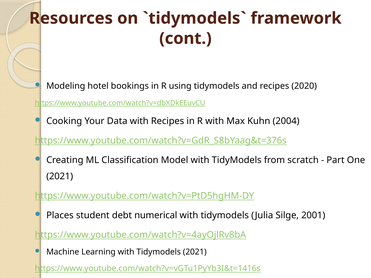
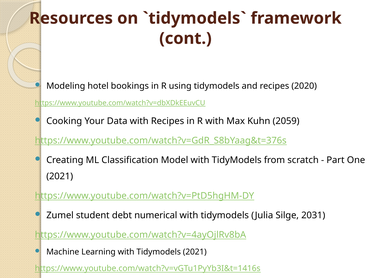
2004: 2004 -> 2059 (286, 121)
Places: Places -> Zumel (60, 216)
2001: 2001 -> 2031 (313, 216)
